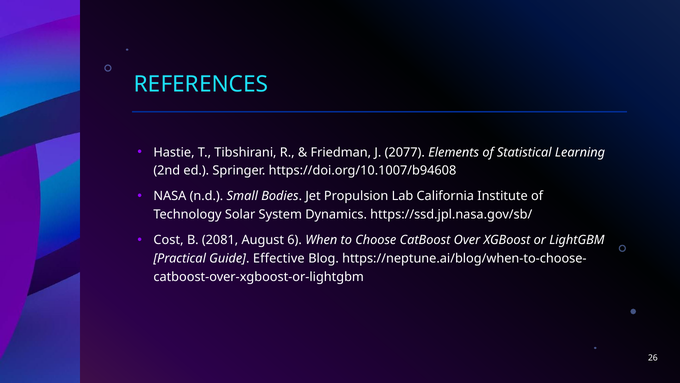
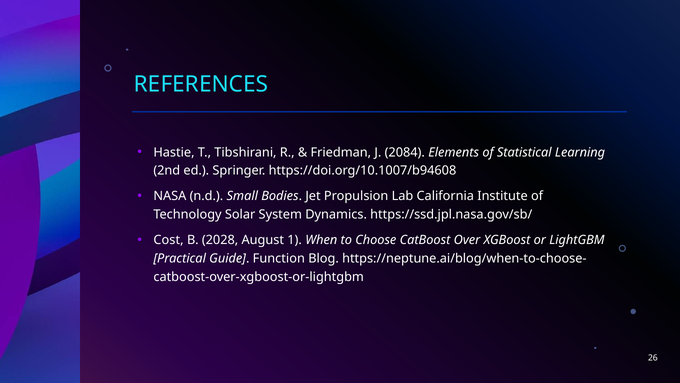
2077: 2077 -> 2084 (405, 152)
2081: 2081 -> 2028 (220, 240)
6: 6 -> 1 (295, 240)
Effective: Effective -> Function (279, 258)
